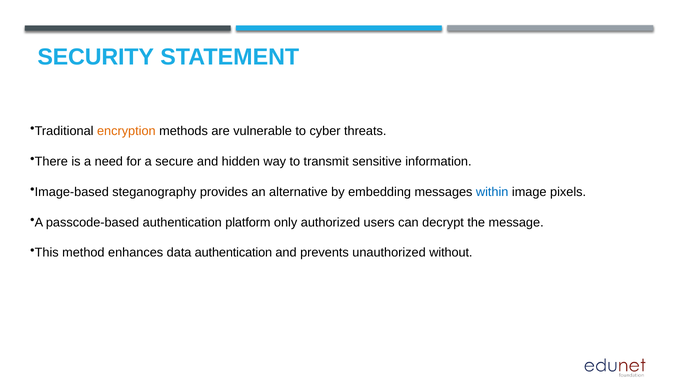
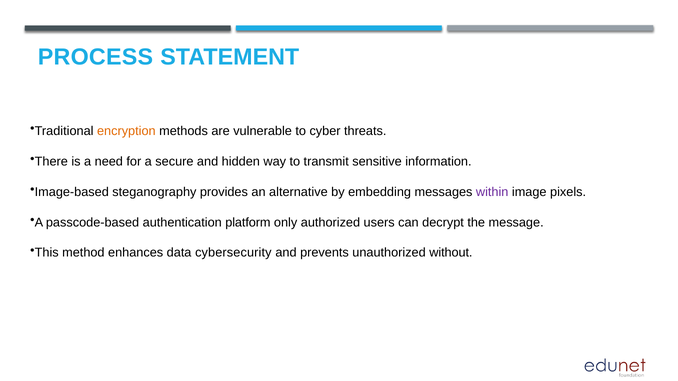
SECURITY: SECURITY -> PROCESS (95, 57)
within colour: blue -> purple (492, 192)
data authentication: authentication -> cybersecurity (233, 253)
